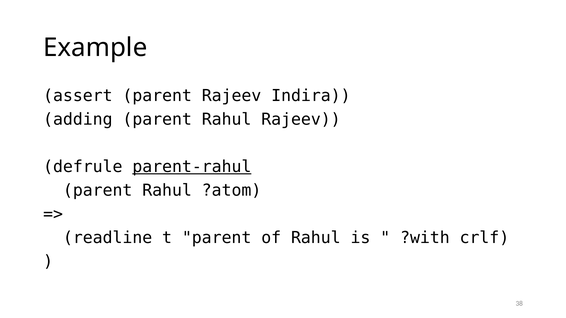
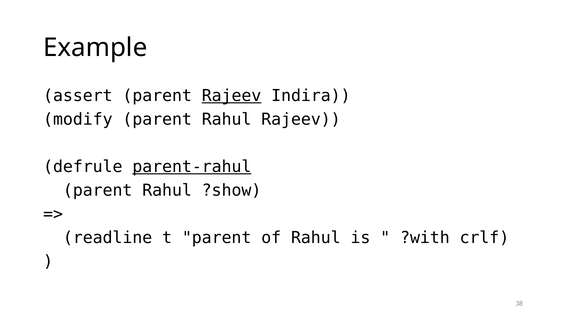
Rajeev underline: none -> present (232, 96)
adding: adding -> modify (78, 119)
?atom: ?atom -> ?show (232, 191)
